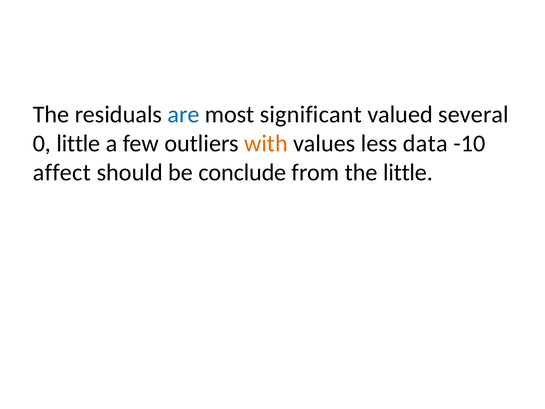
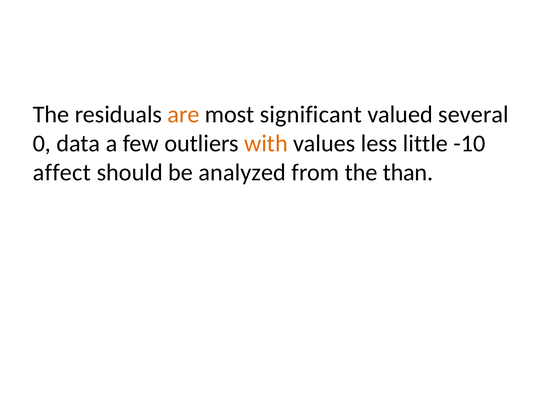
are colour: blue -> orange (184, 114)
0 little: little -> data (78, 143)
data: data -> little (425, 143)
conclude: conclude -> analyzed (242, 173)
the little: little -> than (408, 173)
